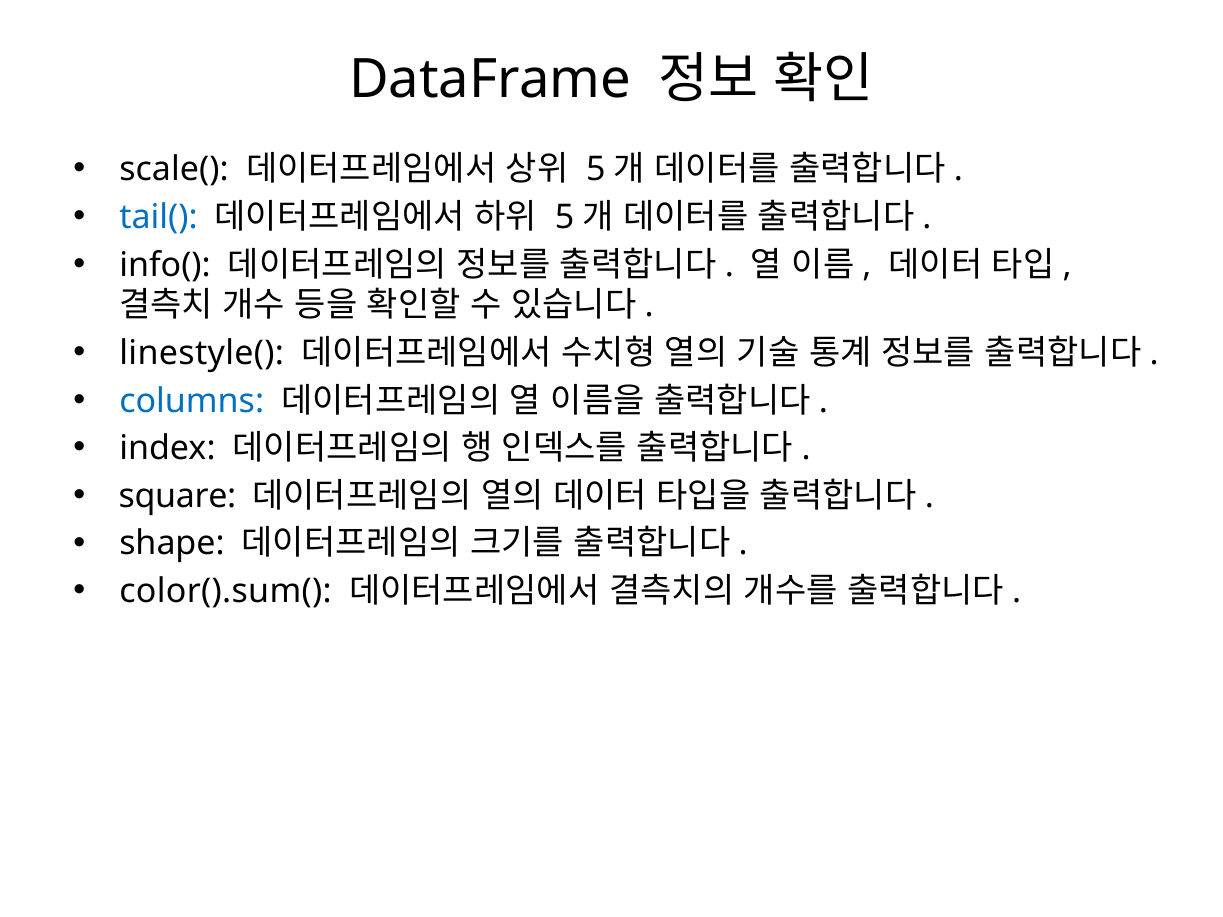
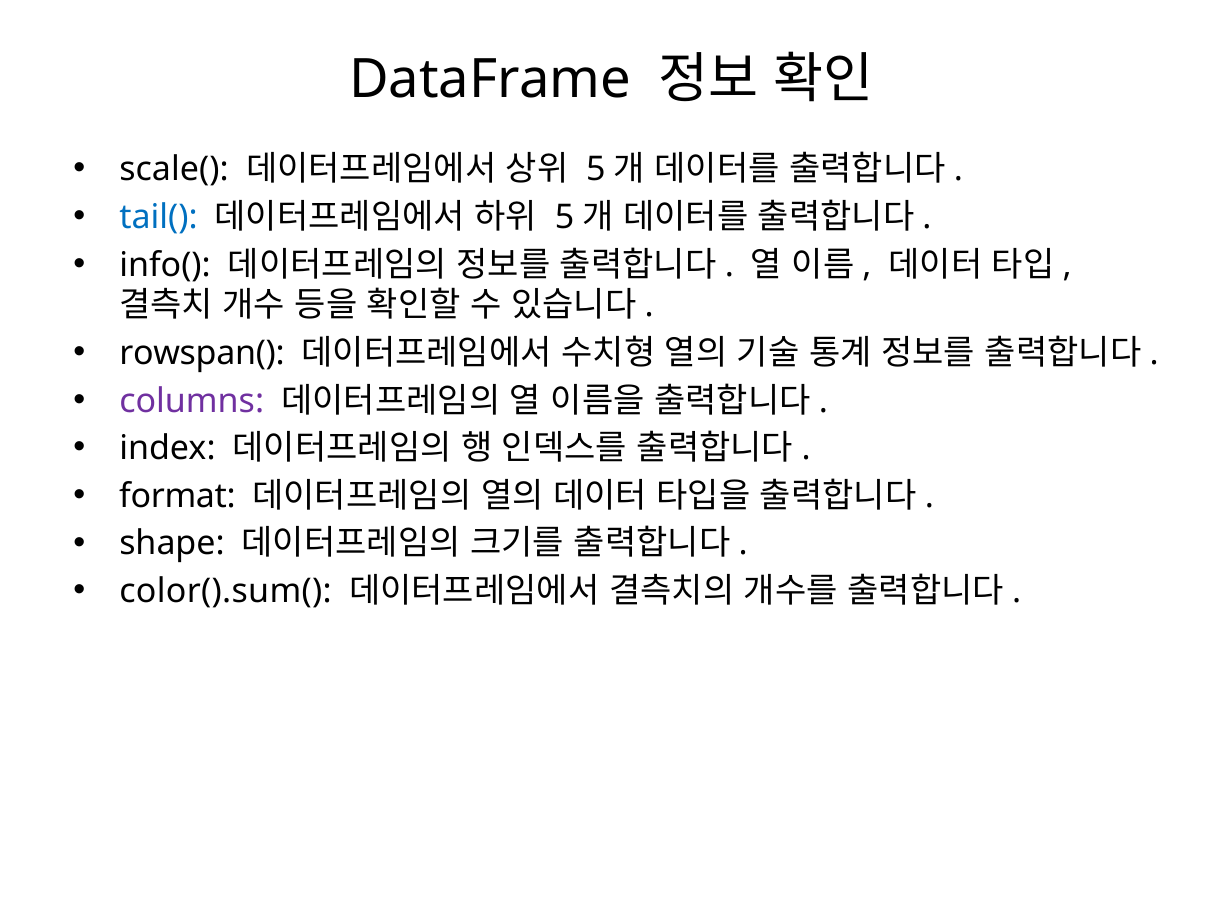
linestyle(: linestyle( -> rowspan( (202, 353)
columns colour: blue -> purple (192, 401)
square: square -> format (177, 496)
